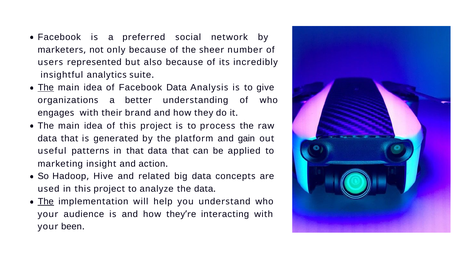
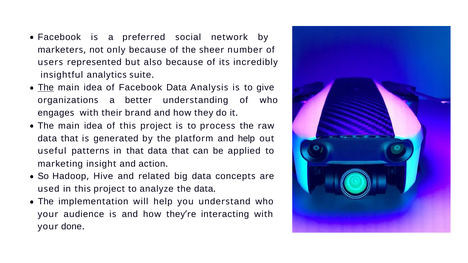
and gain: gain -> help (246, 139)
The underline: present -> none (46, 202)
been: been -> done (72, 227)
